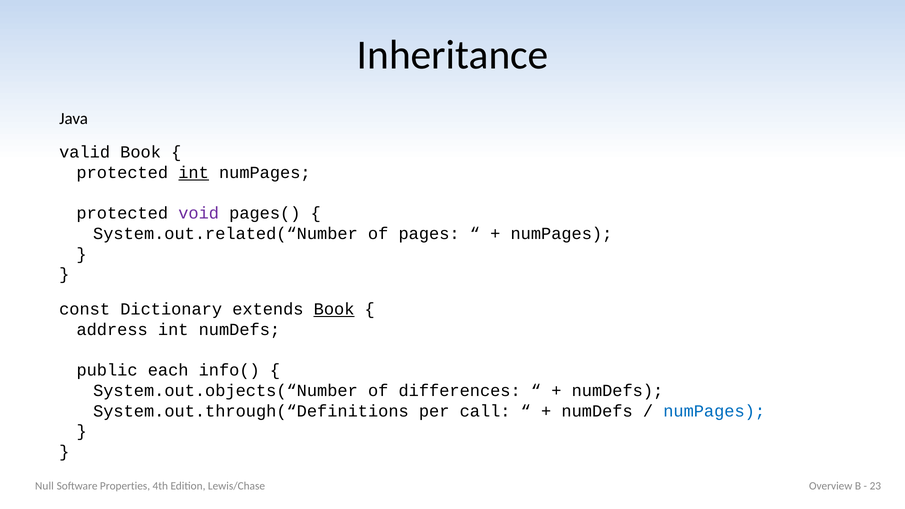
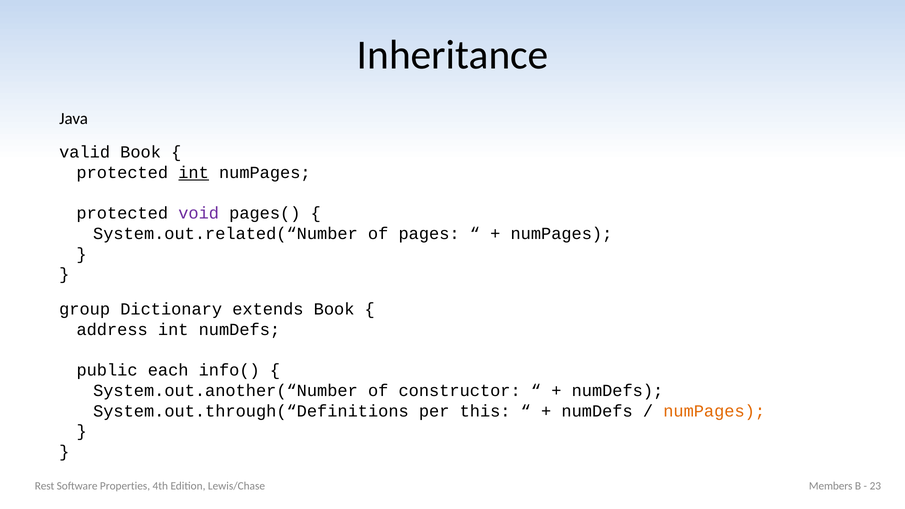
const: const -> group (85, 309)
Book underline: present -> none (334, 309)
System.out.objects(“Number: System.out.objects(“Number -> System.out.another(“Number (225, 391)
differences: differences -> constructor (460, 391)
call: call -> this (485, 411)
numPages colour: blue -> orange (714, 411)
Null: Null -> Rest (45, 486)
Overview: Overview -> Members (831, 486)
